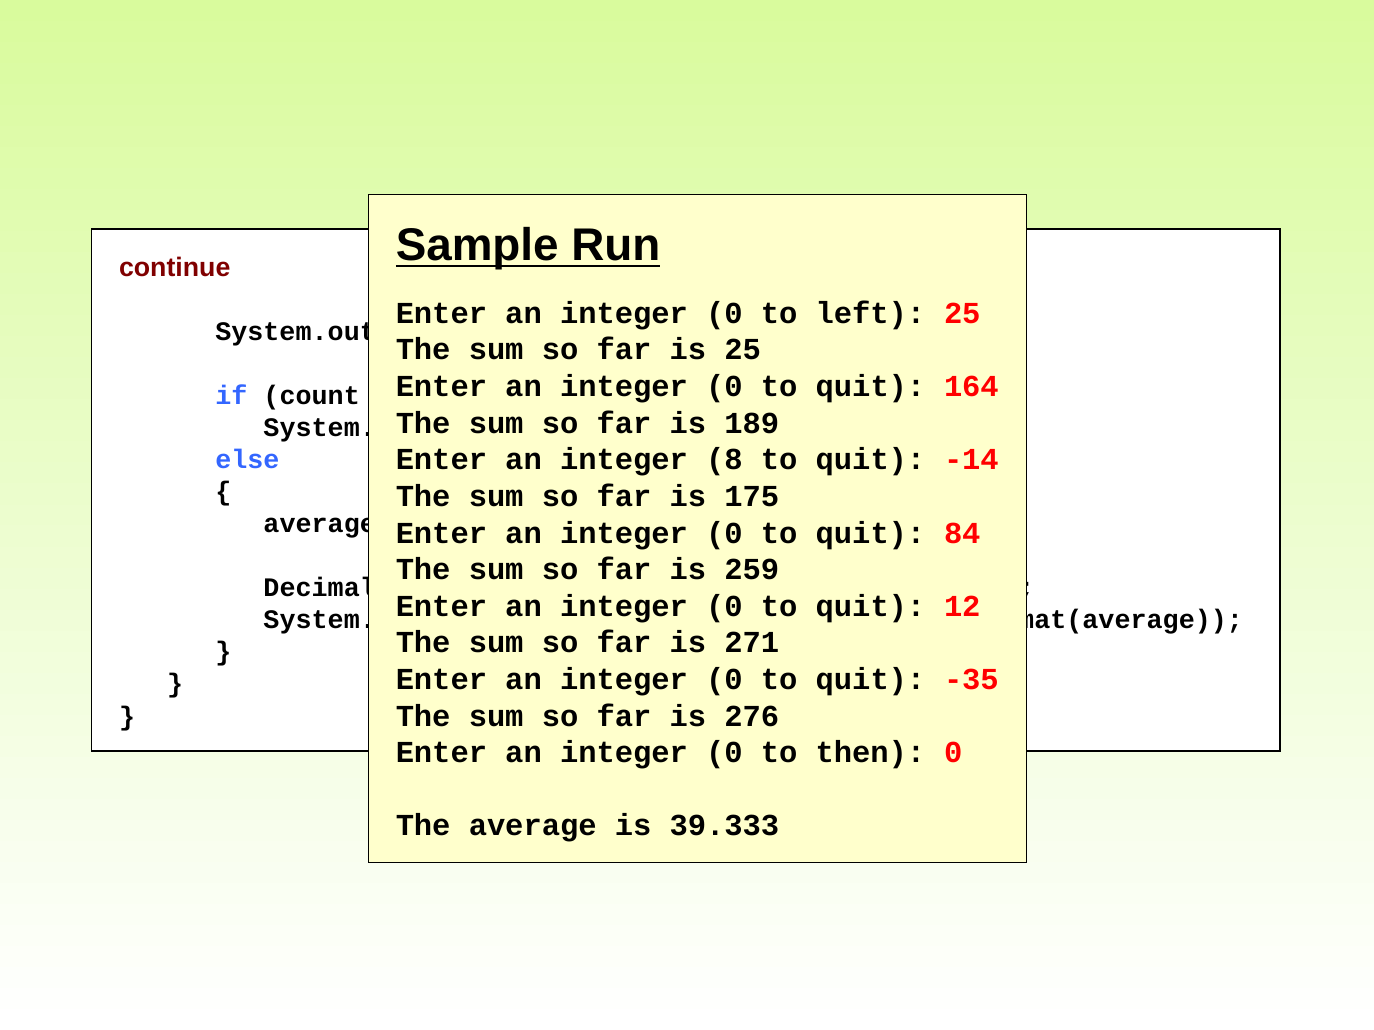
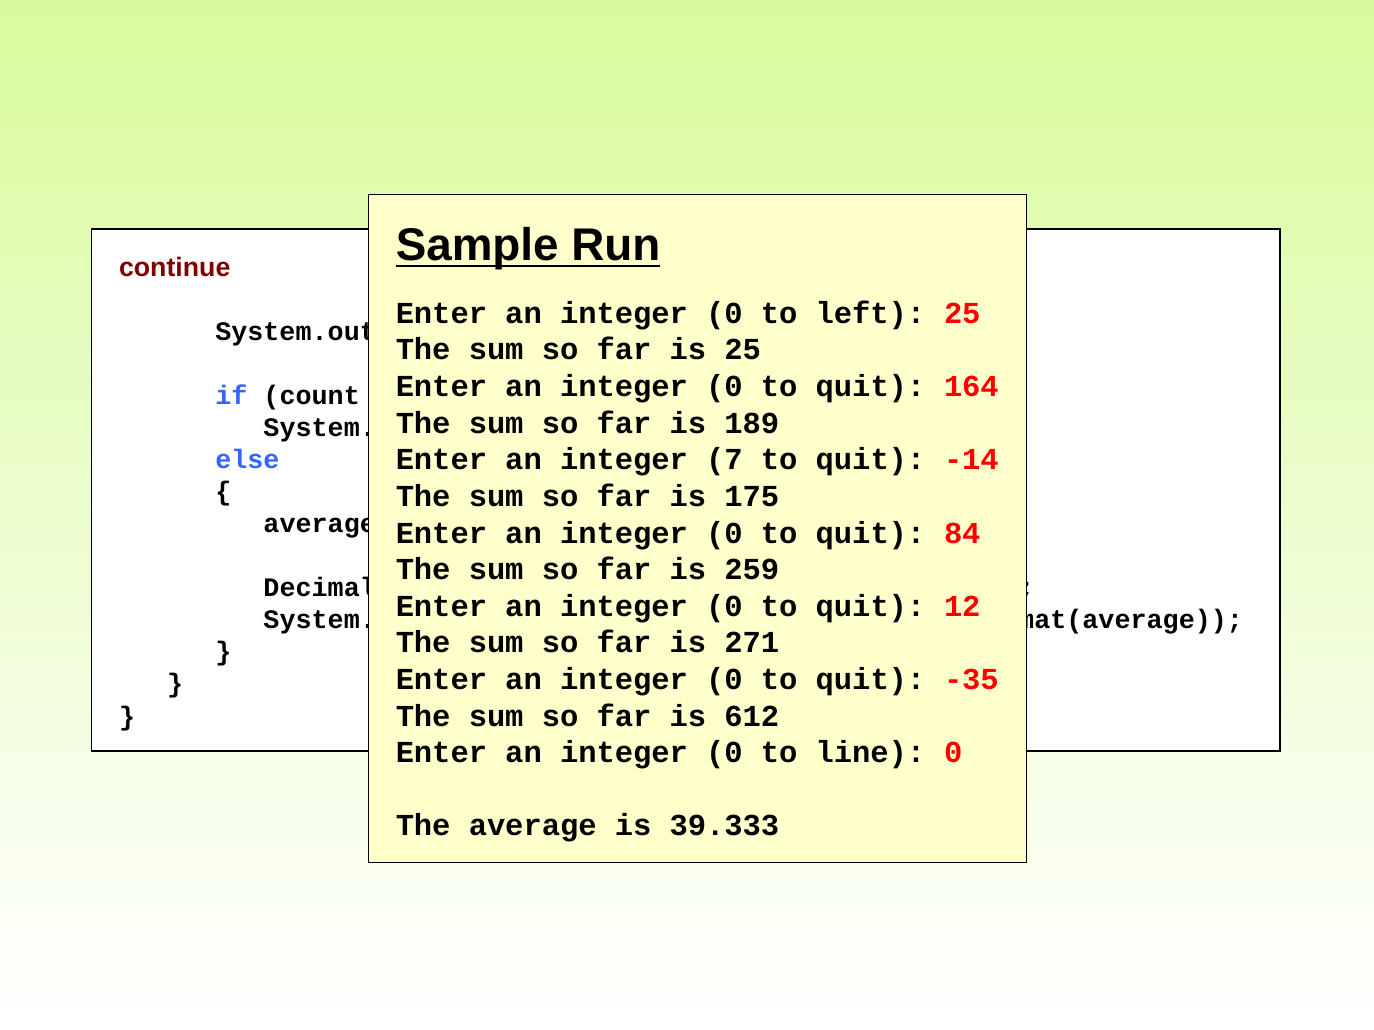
8: 8 -> 7 (724, 460)
276: 276 -> 612 (752, 716)
then: then -> line (870, 753)
